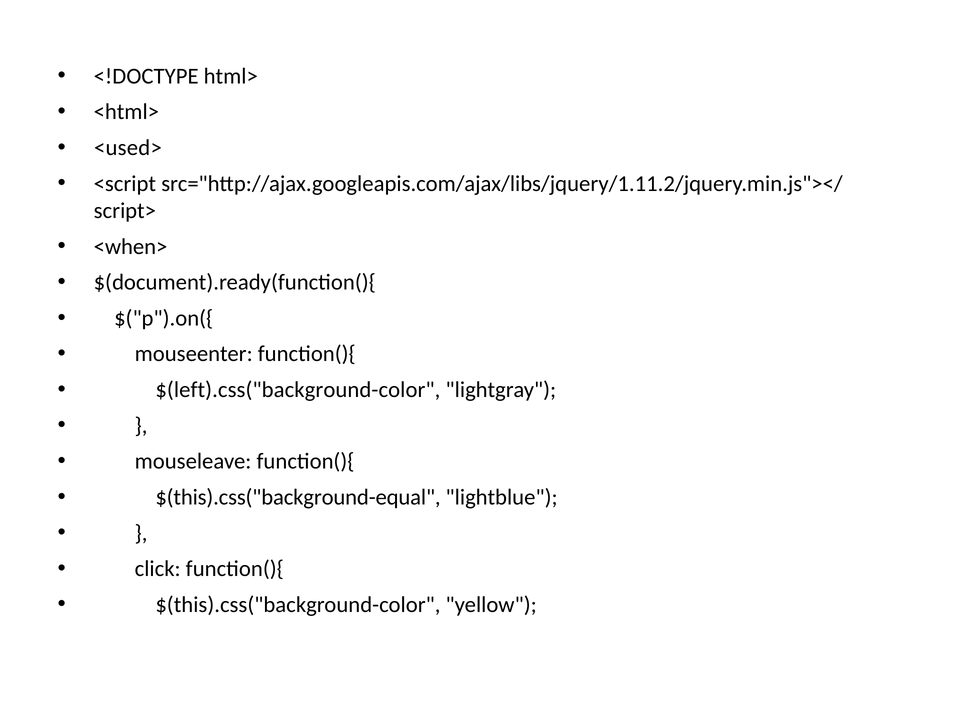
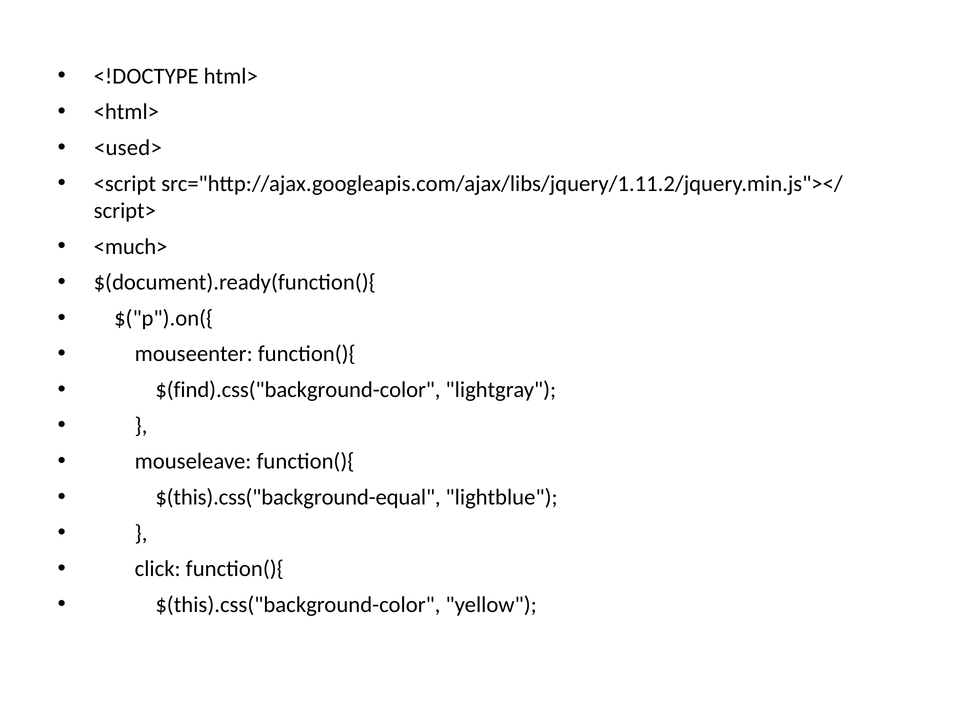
<when>: <when> -> <much> (131, 246)
$(left).css("background-color: $(left).css("background-color -> $(find).css("background-color (298, 390)
